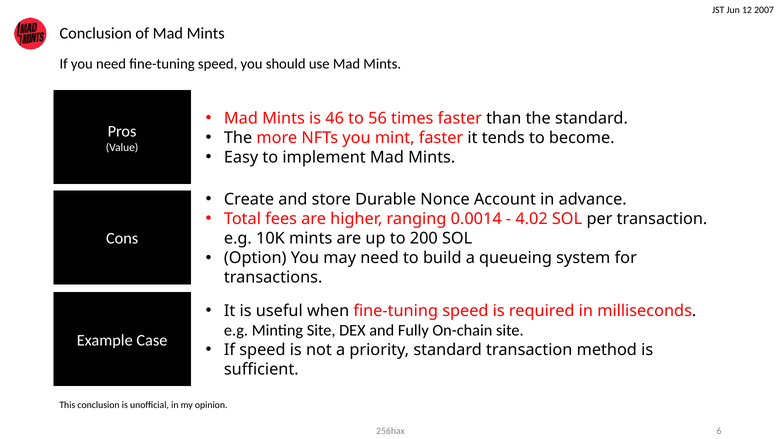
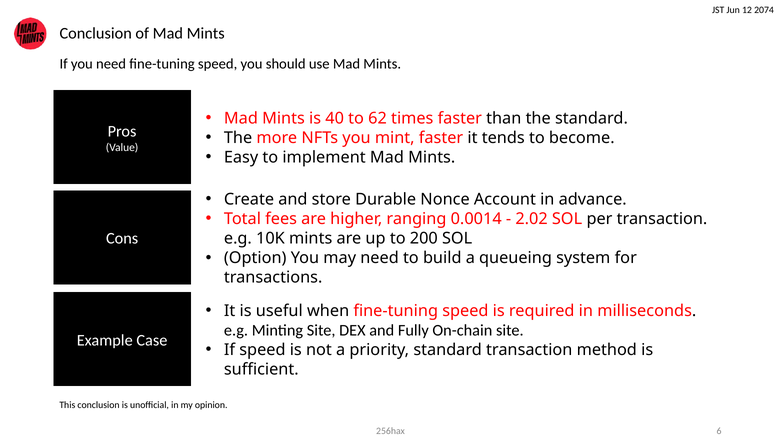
2007: 2007 -> 2074 (764, 10)
46: 46 -> 40 (335, 119)
56: 56 -> 62 (378, 119)
4.02: 4.02 -> 2.02 (532, 219)
